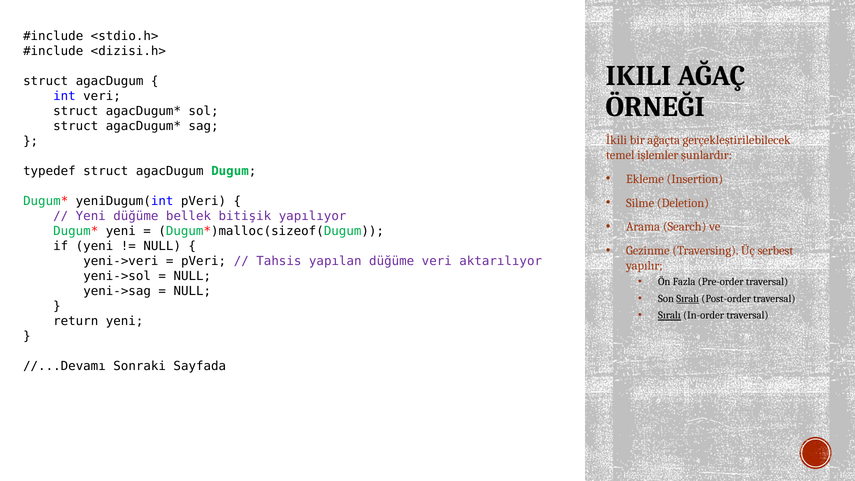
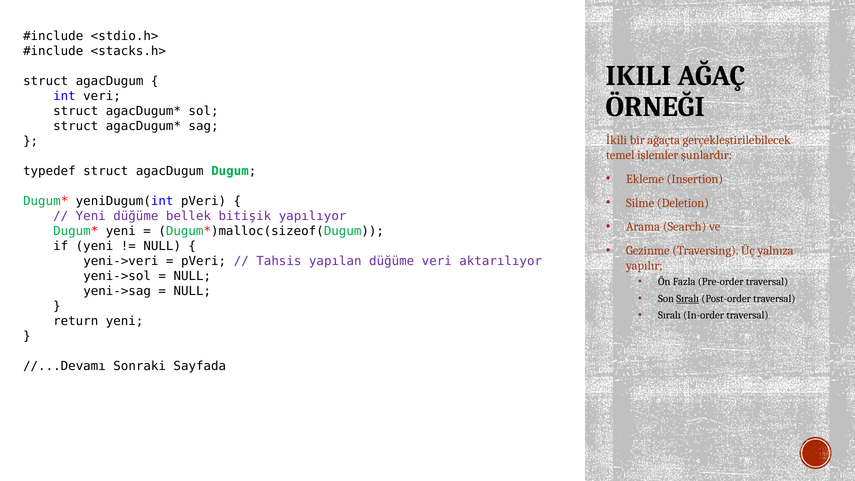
<dizisi.h>: <dizisi.h> -> <stacks.h> (128, 51)
serbest: serbest -> yalnıza (775, 251)
Sıralı underline: present -> none (669, 315)
